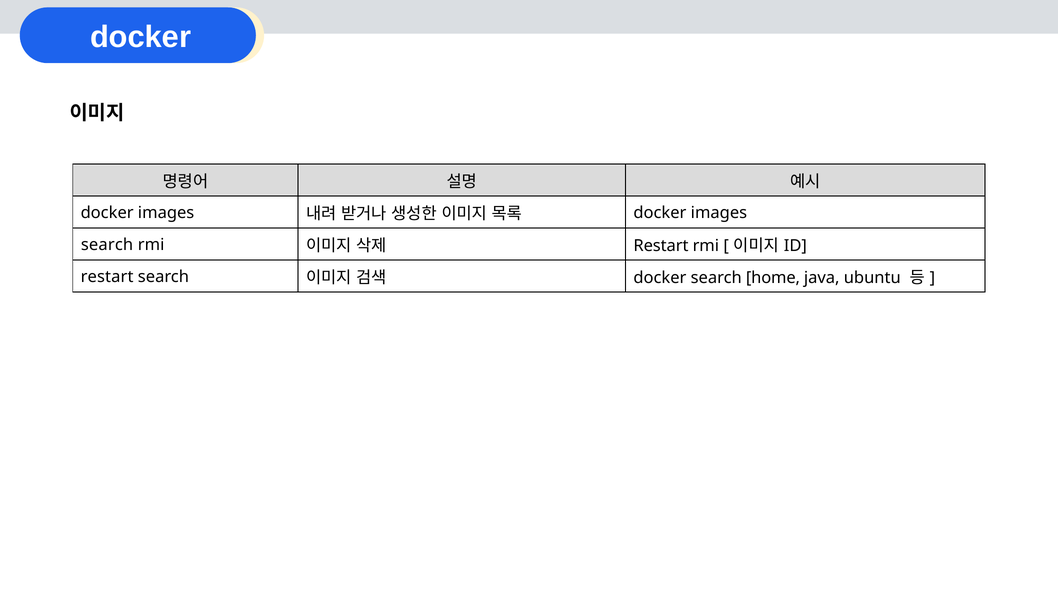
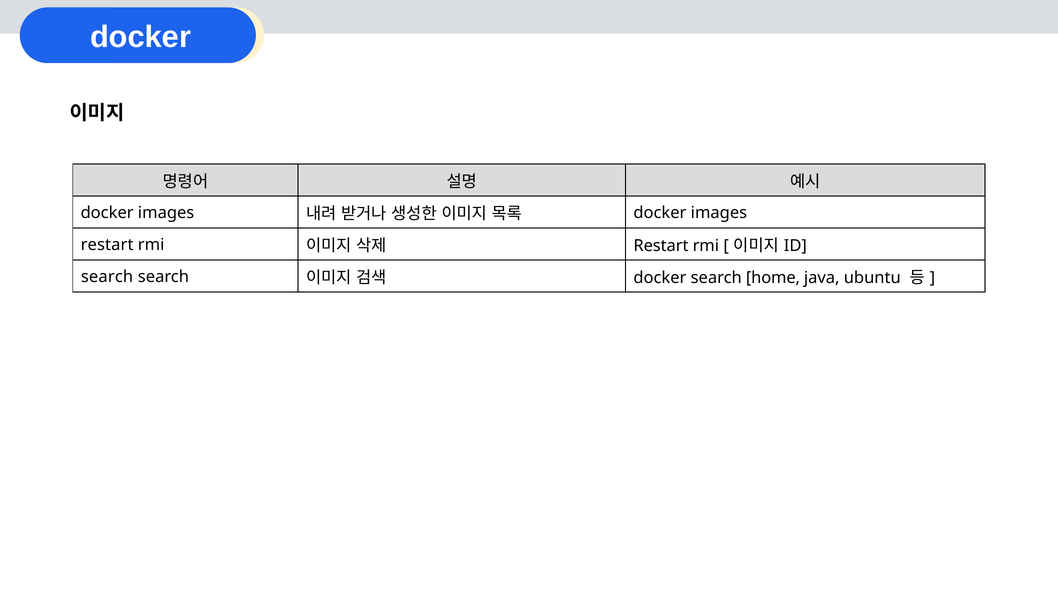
search: search -> restart (107, 245)
restart: restart -> search (107, 277)
